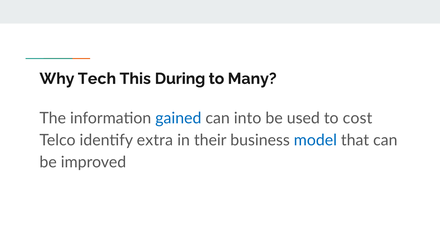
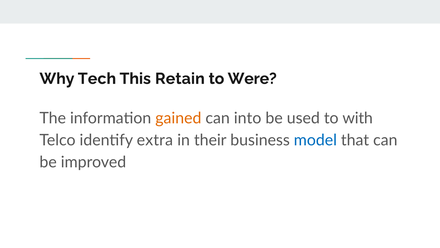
During: During -> Retain (180, 78)
Many: Many -> Were (252, 78)
gained colour: blue -> orange (178, 118)
cost: cost -> with (358, 118)
